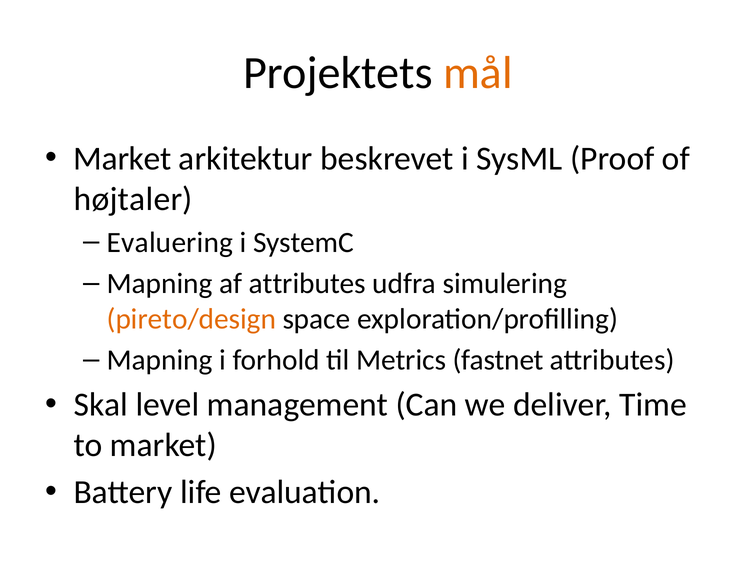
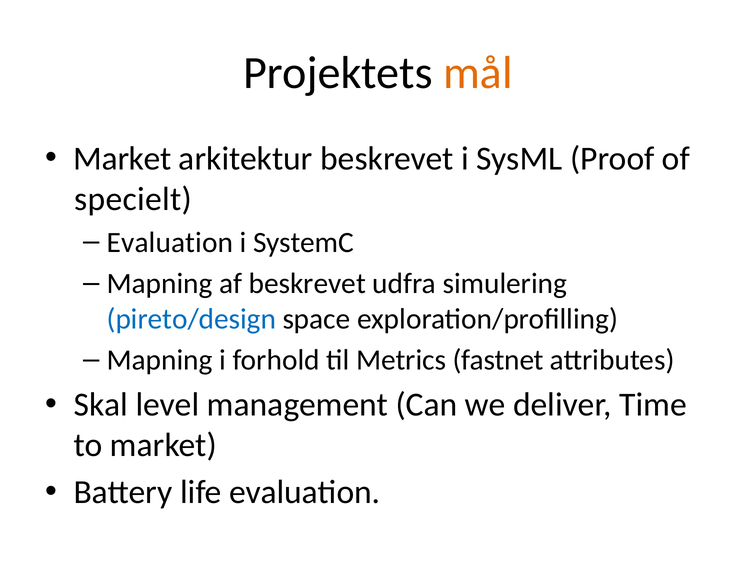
højtaler: højtaler -> specielt (133, 199)
Evaluering: Evaluering -> Evaluation (170, 242)
af attributes: attributes -> beskrevet (307, 284)
pireto/design colour: orange -> blue (191, 319)
